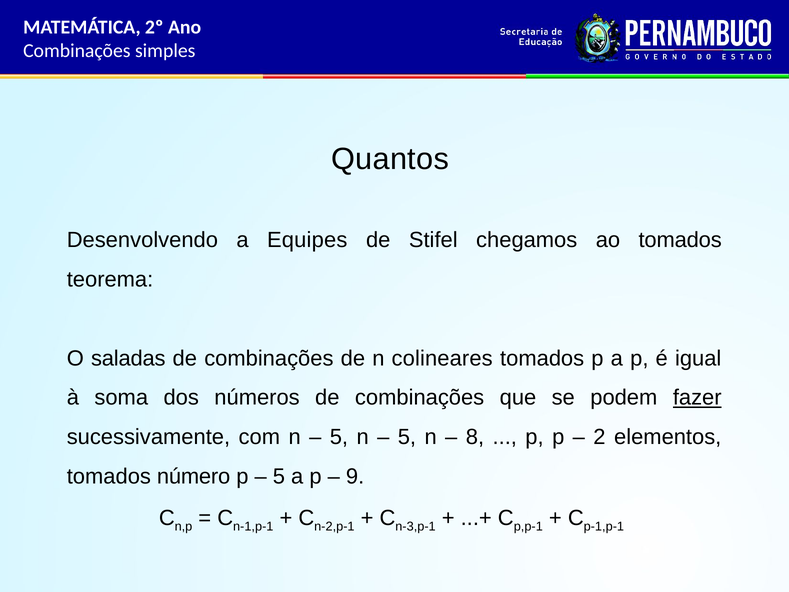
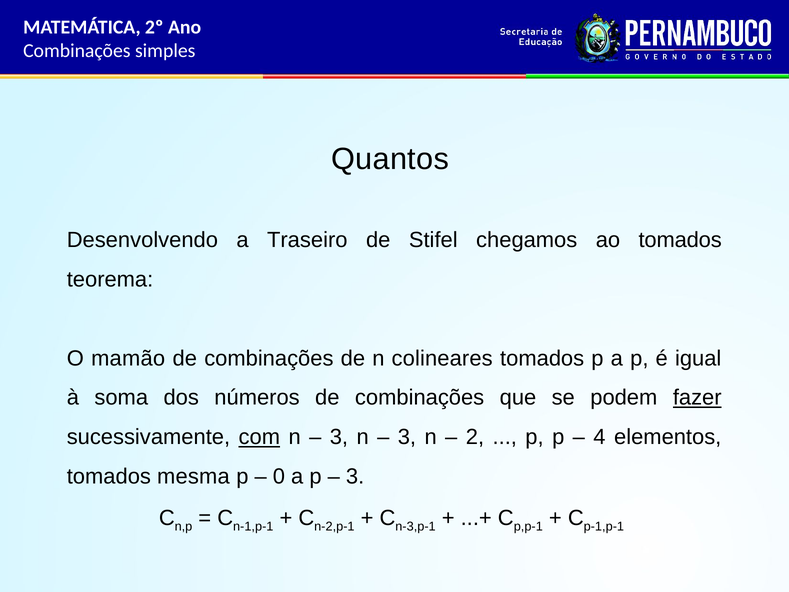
Equipes: Equipes -> Traseiro (307, 240)
saladas: saladas -> mamão (128, 358)
com underline: none -> present (259, 437)
5: 5 -> 3 (339, 437)
5: 5 -> 3 (407, 437)
8: 8 -> 2 (475, 437)
2: 2 -> 4 (599, 437)
número: número -> mesma (193, 476)
5: 5 -> 0 (279, 476)
9: 9 -> 3 (355, 476)
